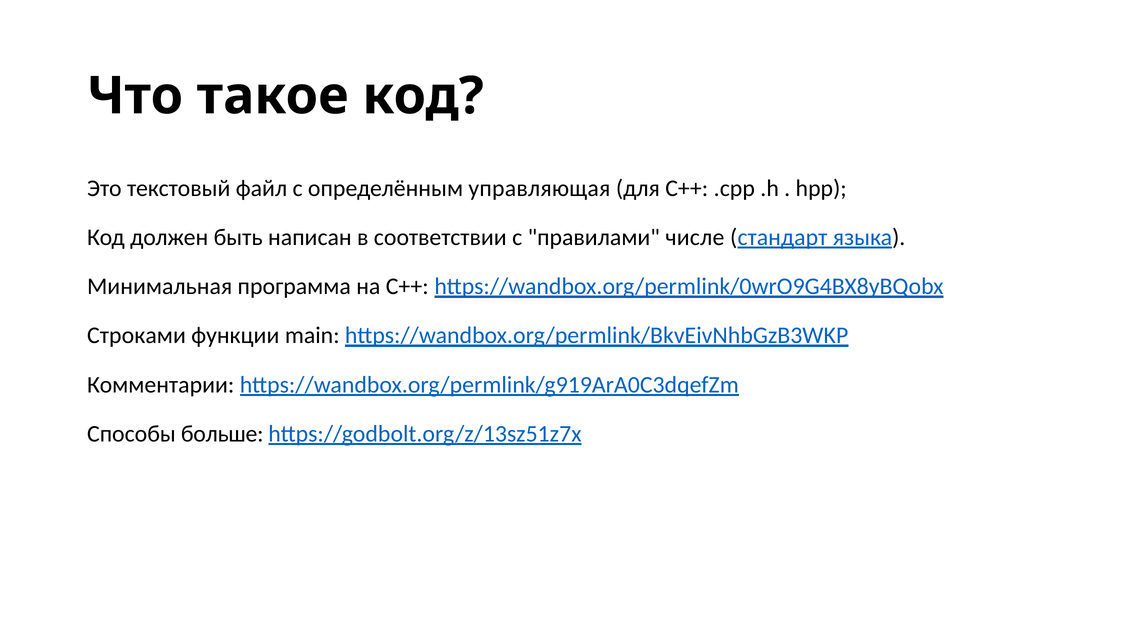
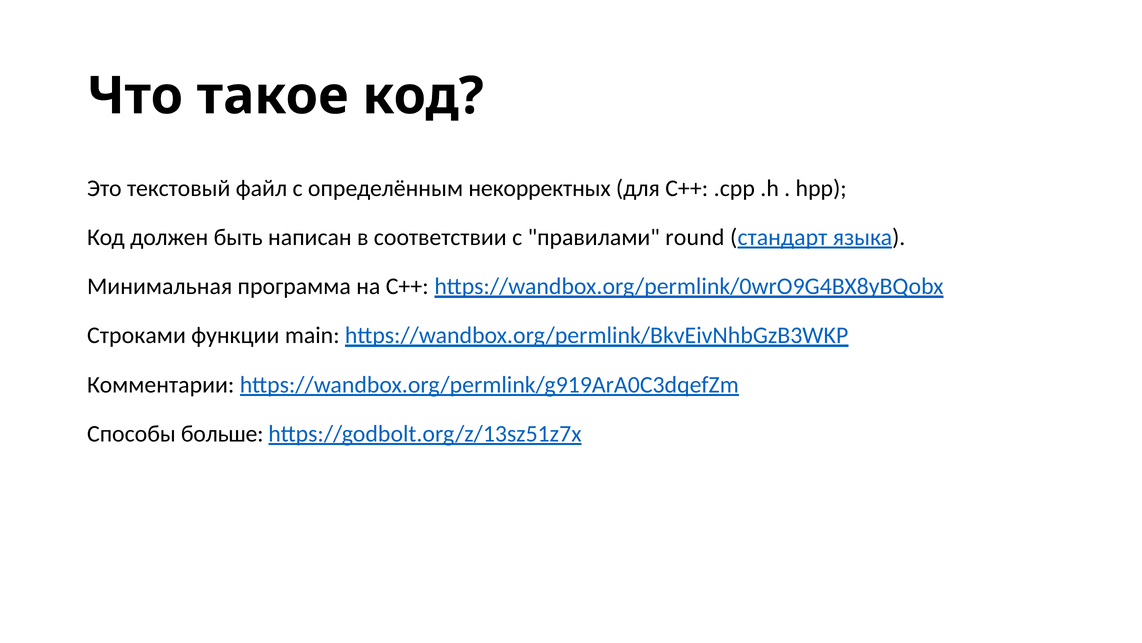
управляющая: управляющая -> некорректных (540, 188)
числе: числе -> round (695, 237)
